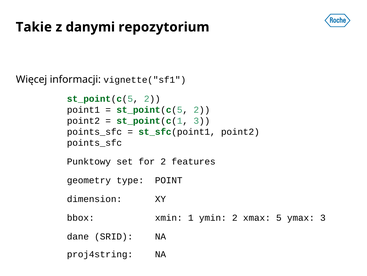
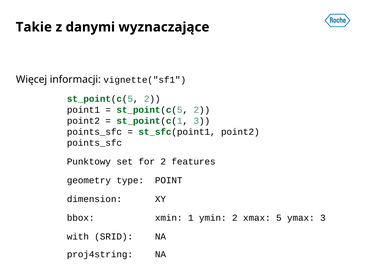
repozytorium: repozytorium -> wyznaczające (164, 27)
dane: dane -> with (78, 236)
